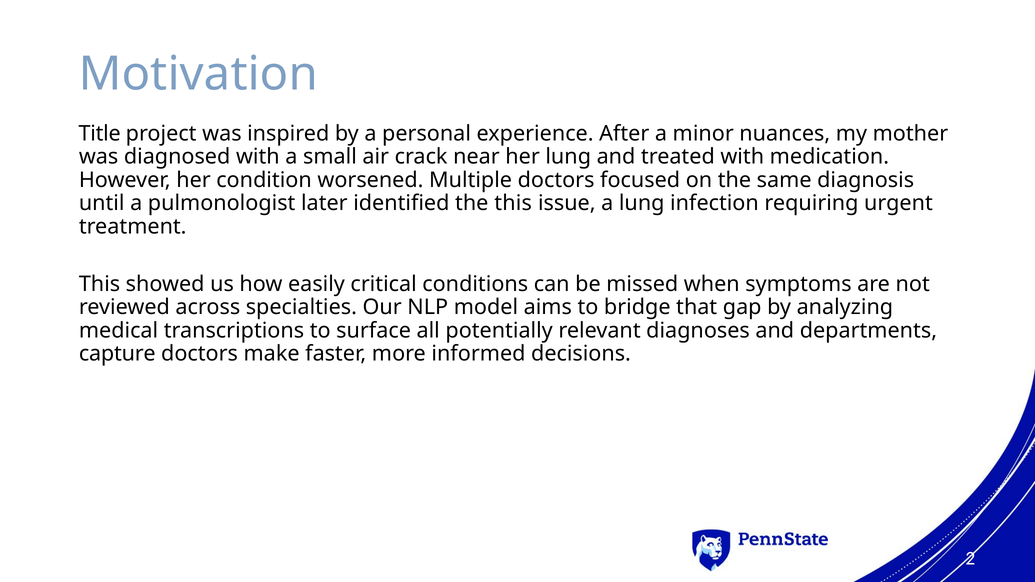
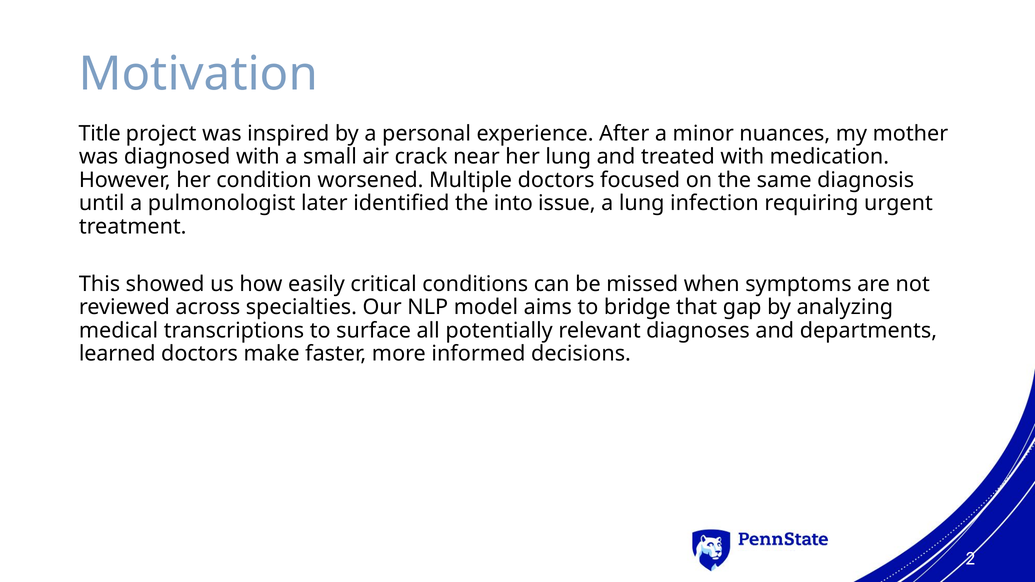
the this: this -> into (513, 203)
capture: capture -> learned (117, 354)
